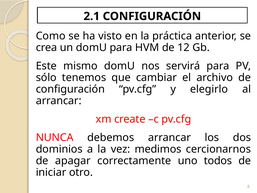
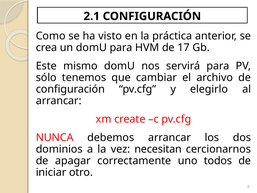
12: 12 -> 17 (184, 48)
medimos: medimos -> necesitan (158, 149)
